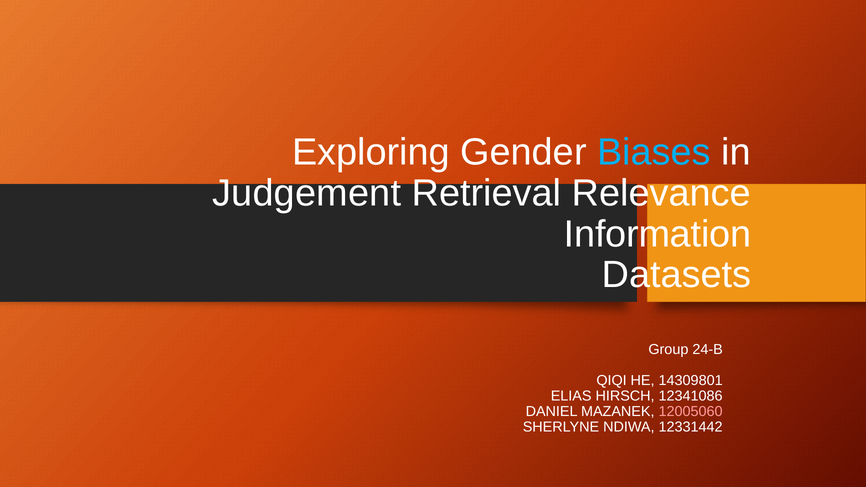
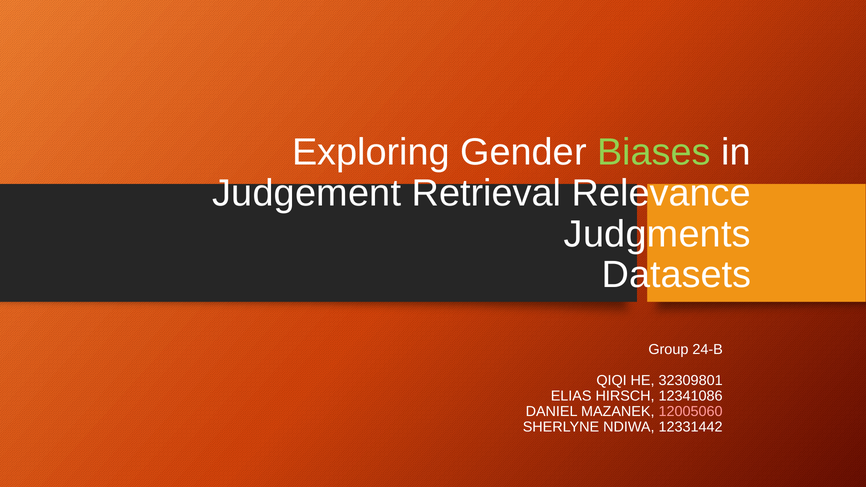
Biases colour: light blue -> light green (654, 152)
Information: Information -> Judgments (657, 234)
14309801: 14309801 -> 32309801 (691, 380)
